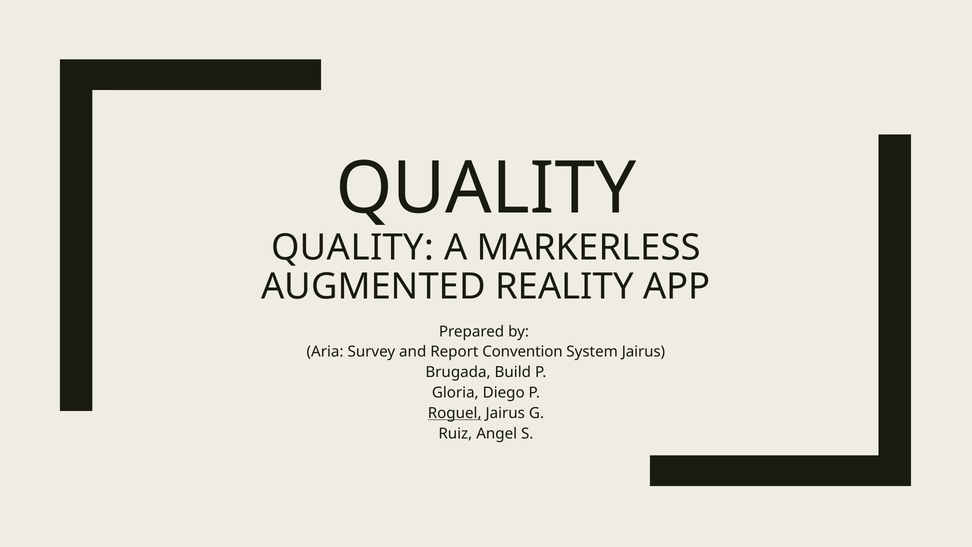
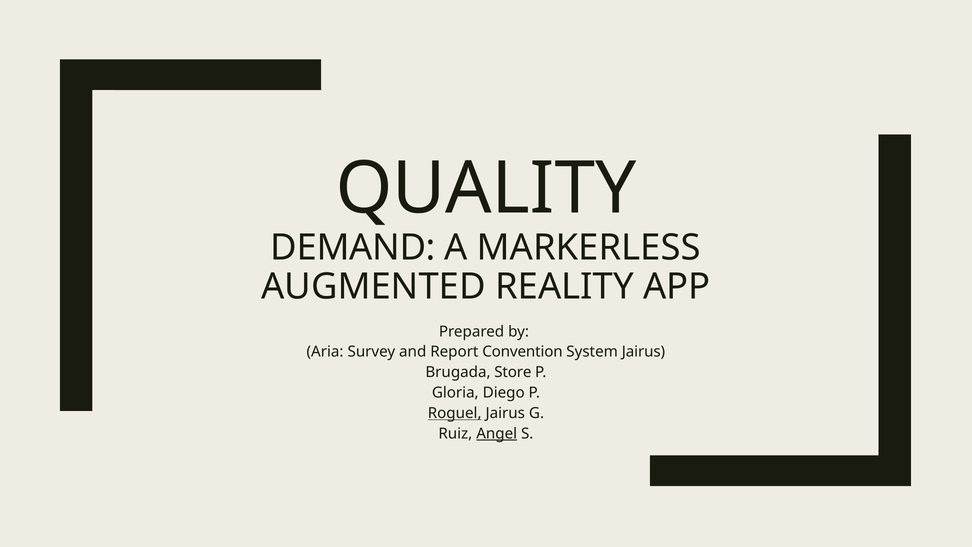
QUALITY: QUALITY -> DEMAND (353, 247)
Build: Build -> Store (513, 372)
Angel underline: none -> present (497, 433)
